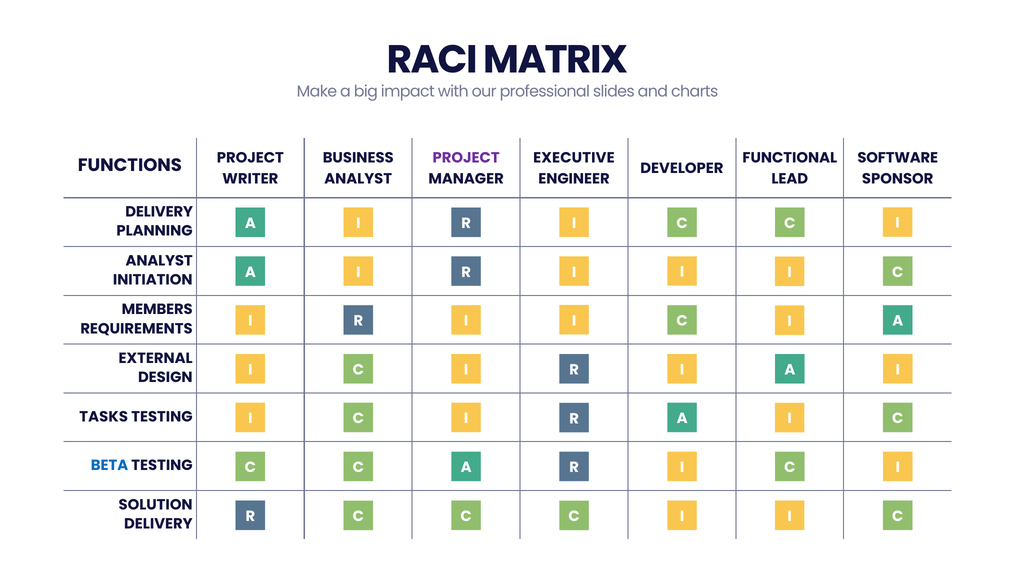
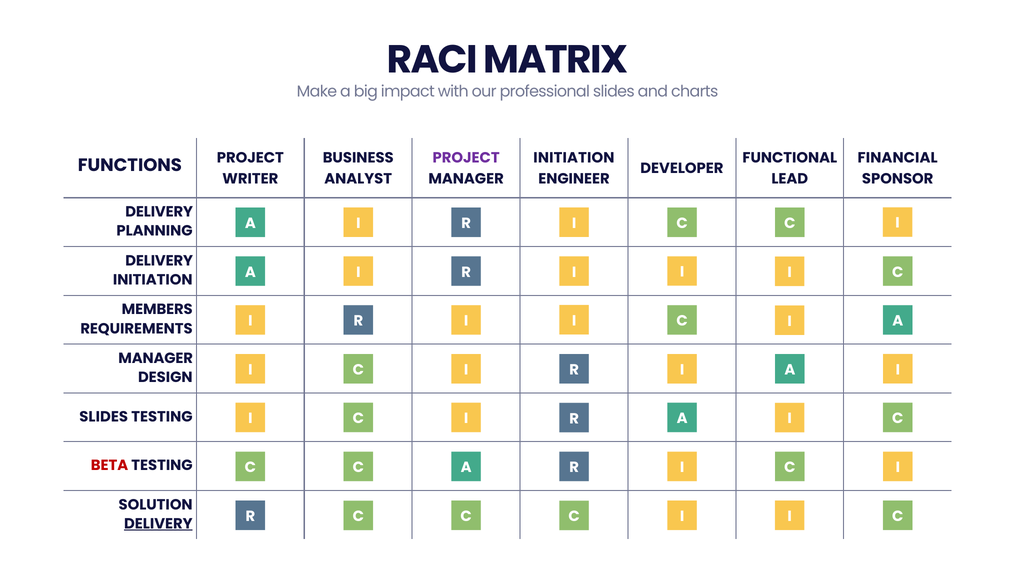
EXECUTIVE: EXECUTIVE -> INITIATION (574, 158)
SOFTWARE: SOFTWARE -> FINANCIAL (898, 158)
ANALYST: ANALYST -> DELIVERY (159, 261)
EXTERNAL: EXTERNAL -> MANAGER (156, 358)
TASKS: TASKS -> SLIDES (104, 417)
BETA colour: blue -> red (110, 466)
DELIVERY underline: none -> present (158, 524)
